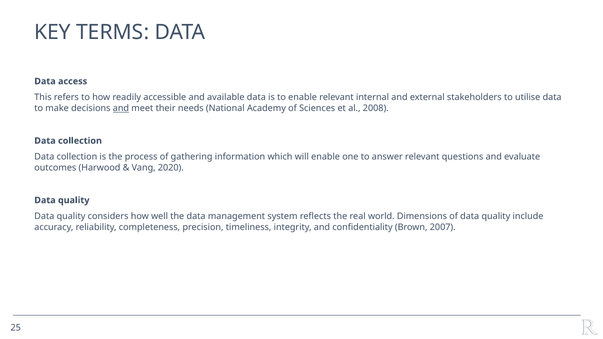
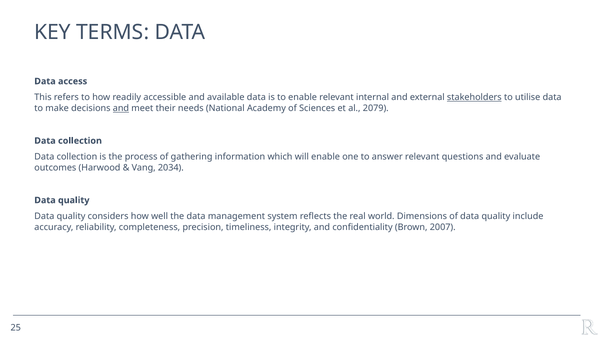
stakeholders underline: none -> present (474, 98)
2008: 2008 -> 2079 (376, 108)
2020: 2020 -> 2034 (171, 168)
